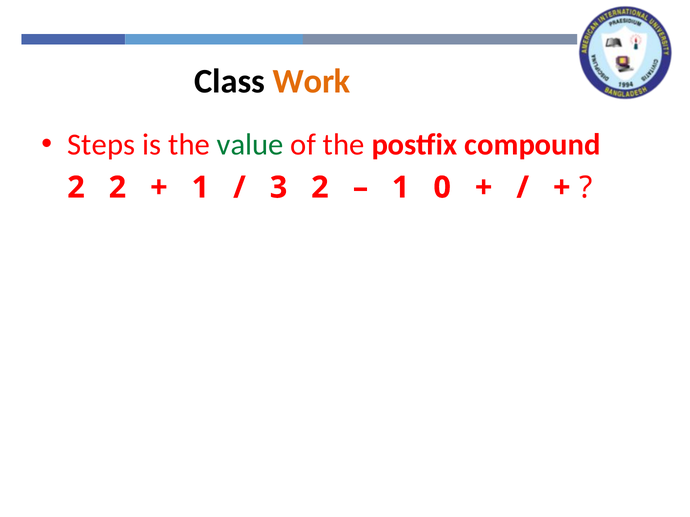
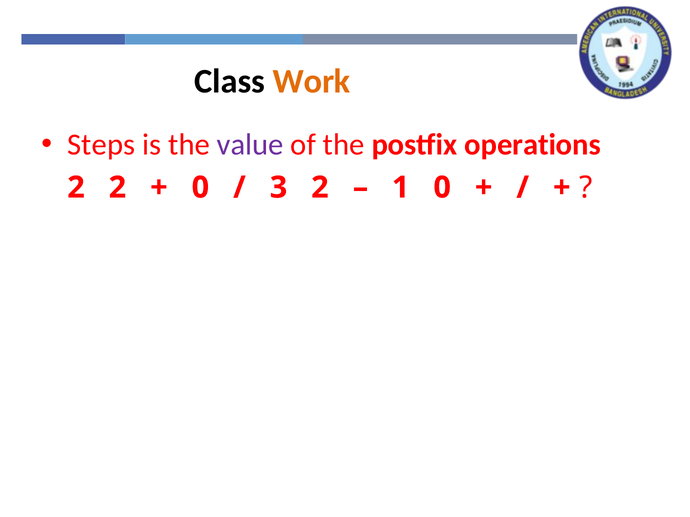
value colour: green -> purple (250, 145)
compound: compound -> operations (533, 145)
1: 1 -> 0 (200, 188)
